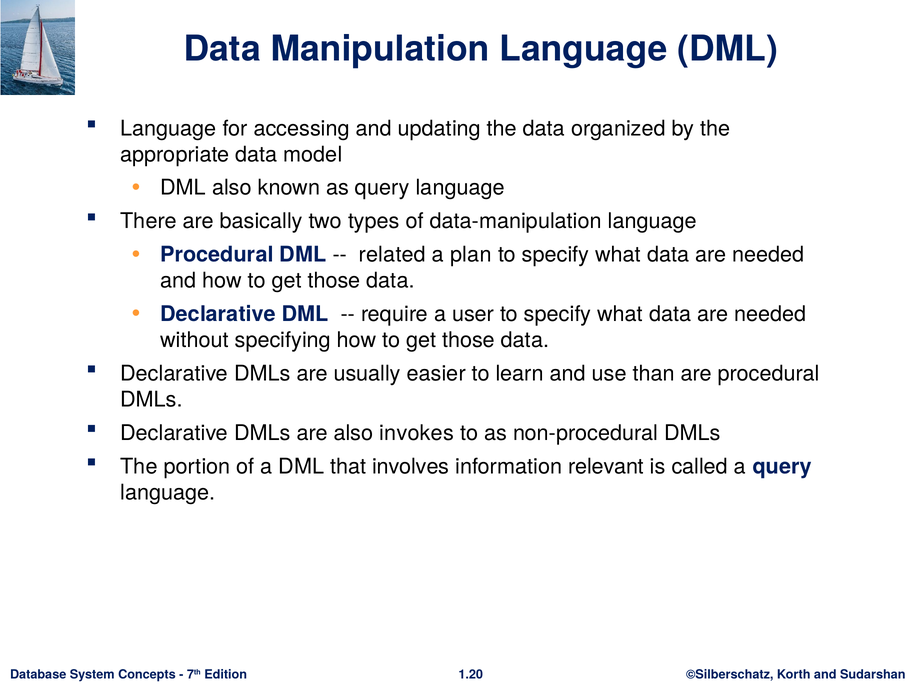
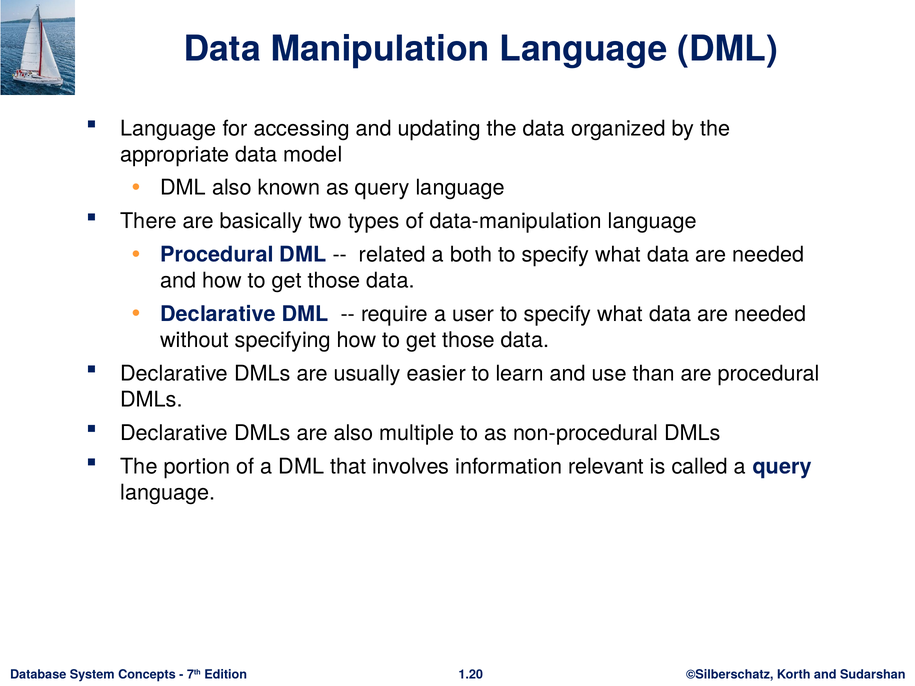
plan: plan -> both (471, 255)
invokes: invokes -> multiple (417, 433)
